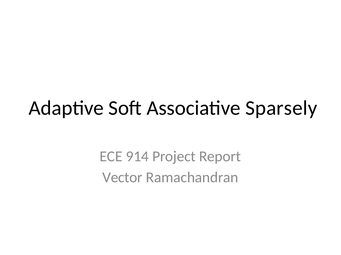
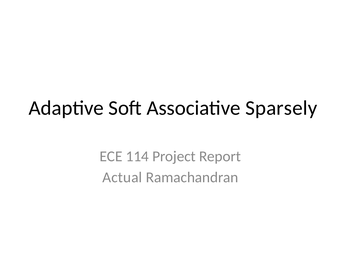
914: 914 -> 114 (137, 157)
Vector: Vector -> Actual (122, 178)
